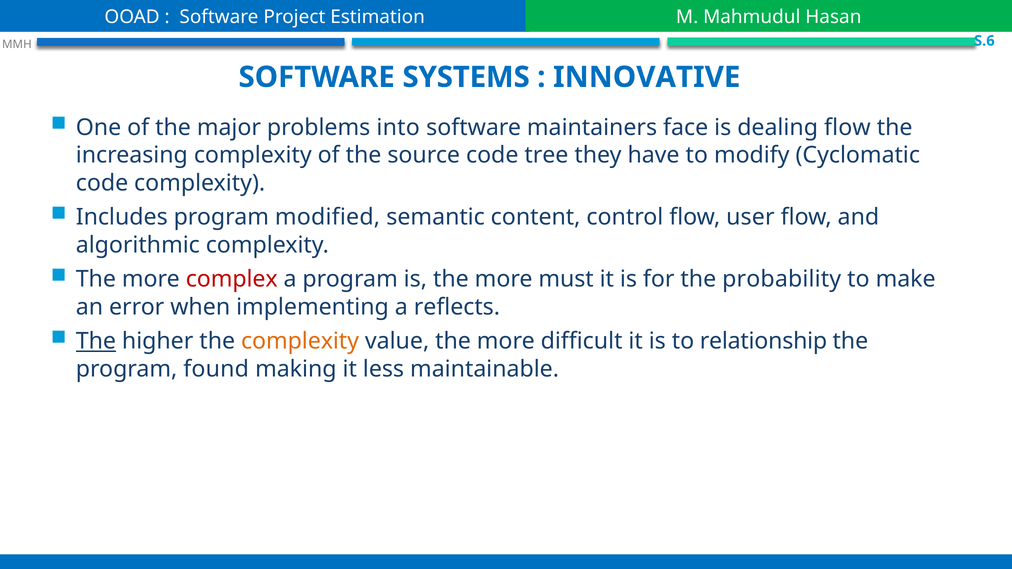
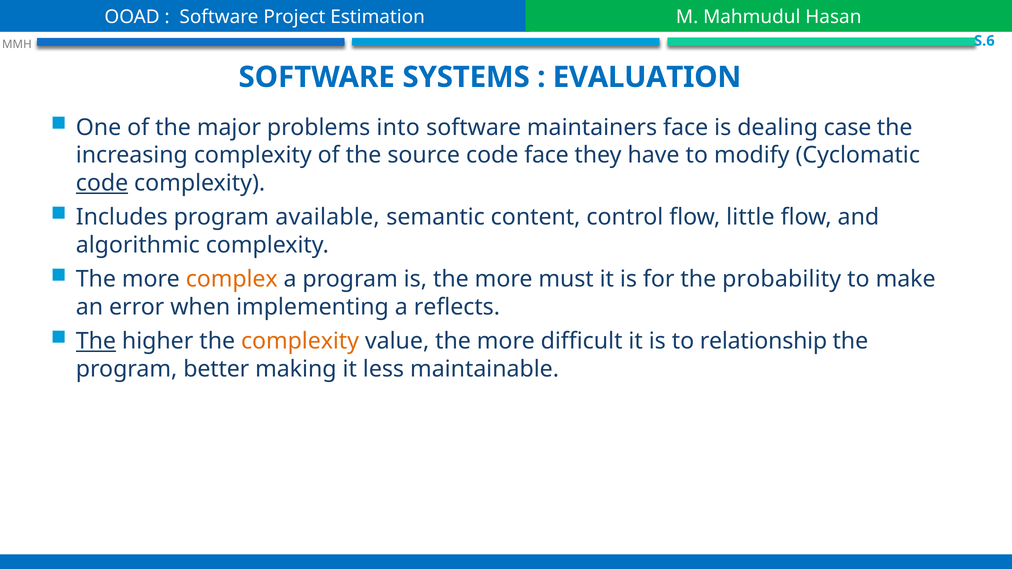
INNOVATIVE: INNOVATIVE -> EVALUATION (647, 77)
dealing flow: flow -> case (848, 128)
code tree: tree -> face (547, 155)
code underline: none -> present (102, 183)
modified: modified -> available (328, 217)
user: user -> little (750, 217)
complex colour: red -> orange (232, 279)
found: found -> better (216, 369)
